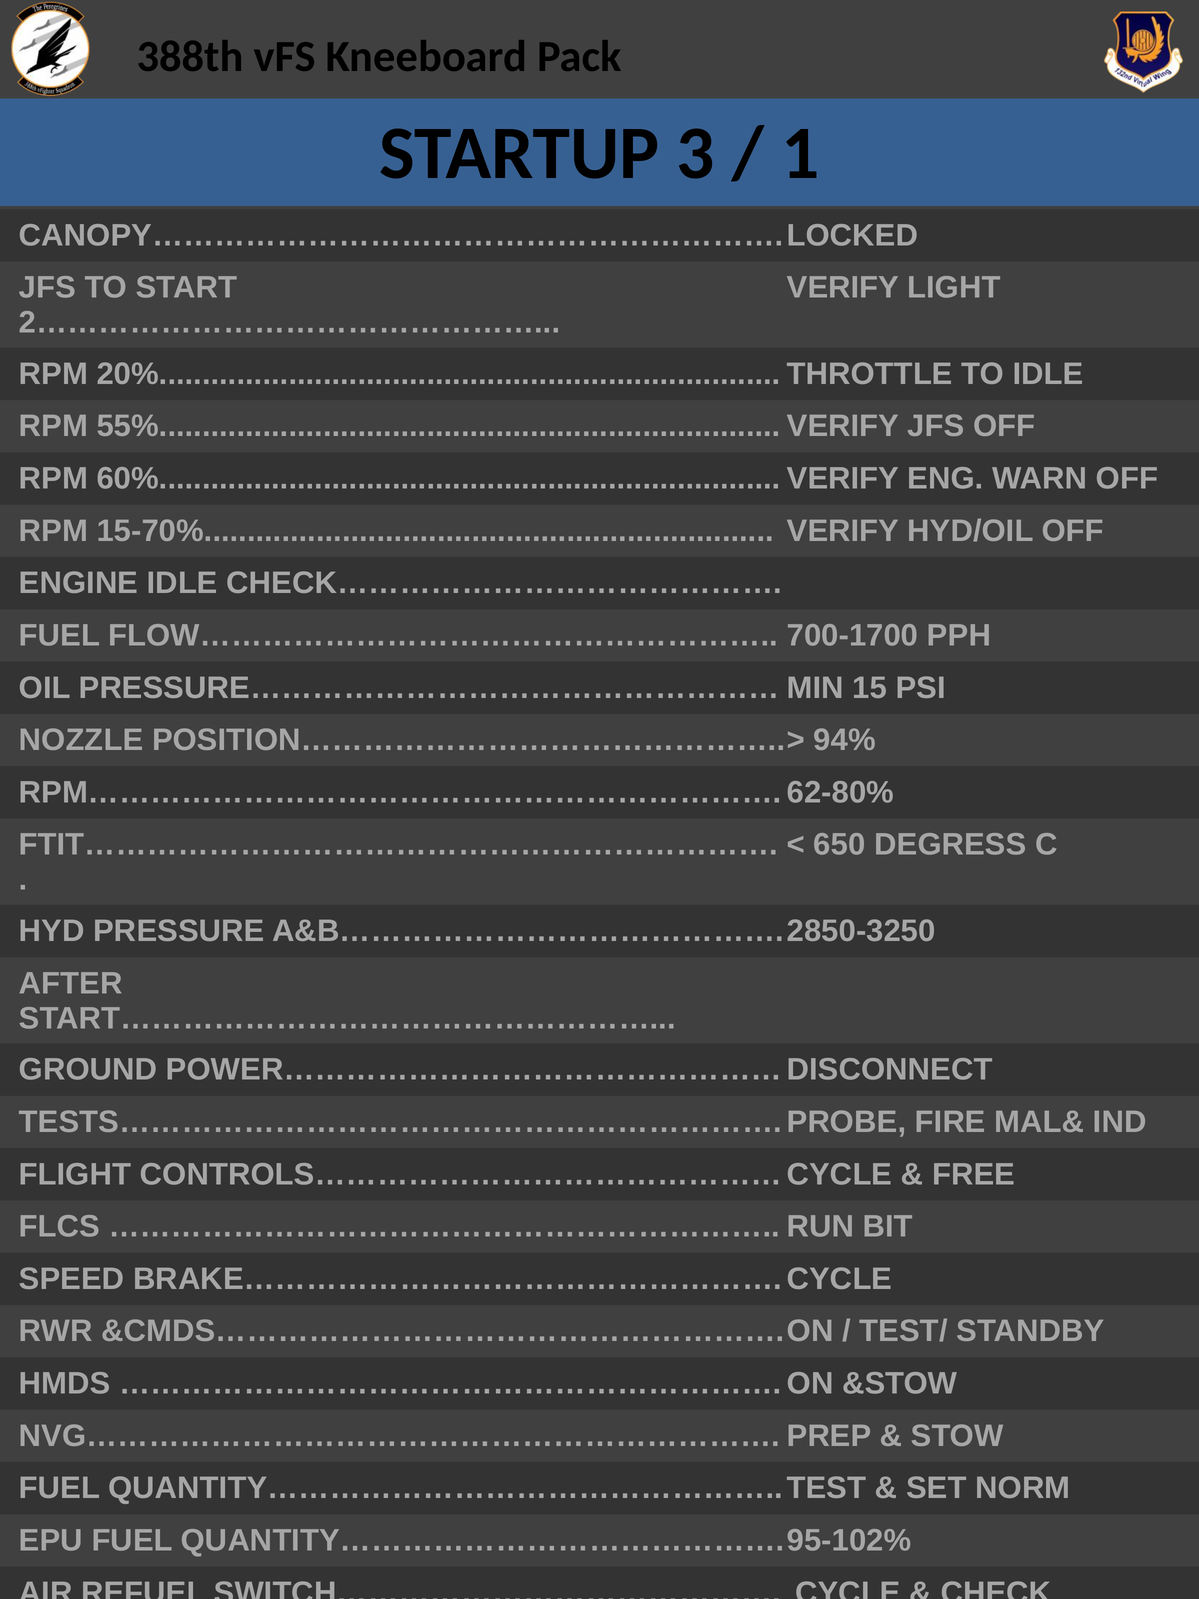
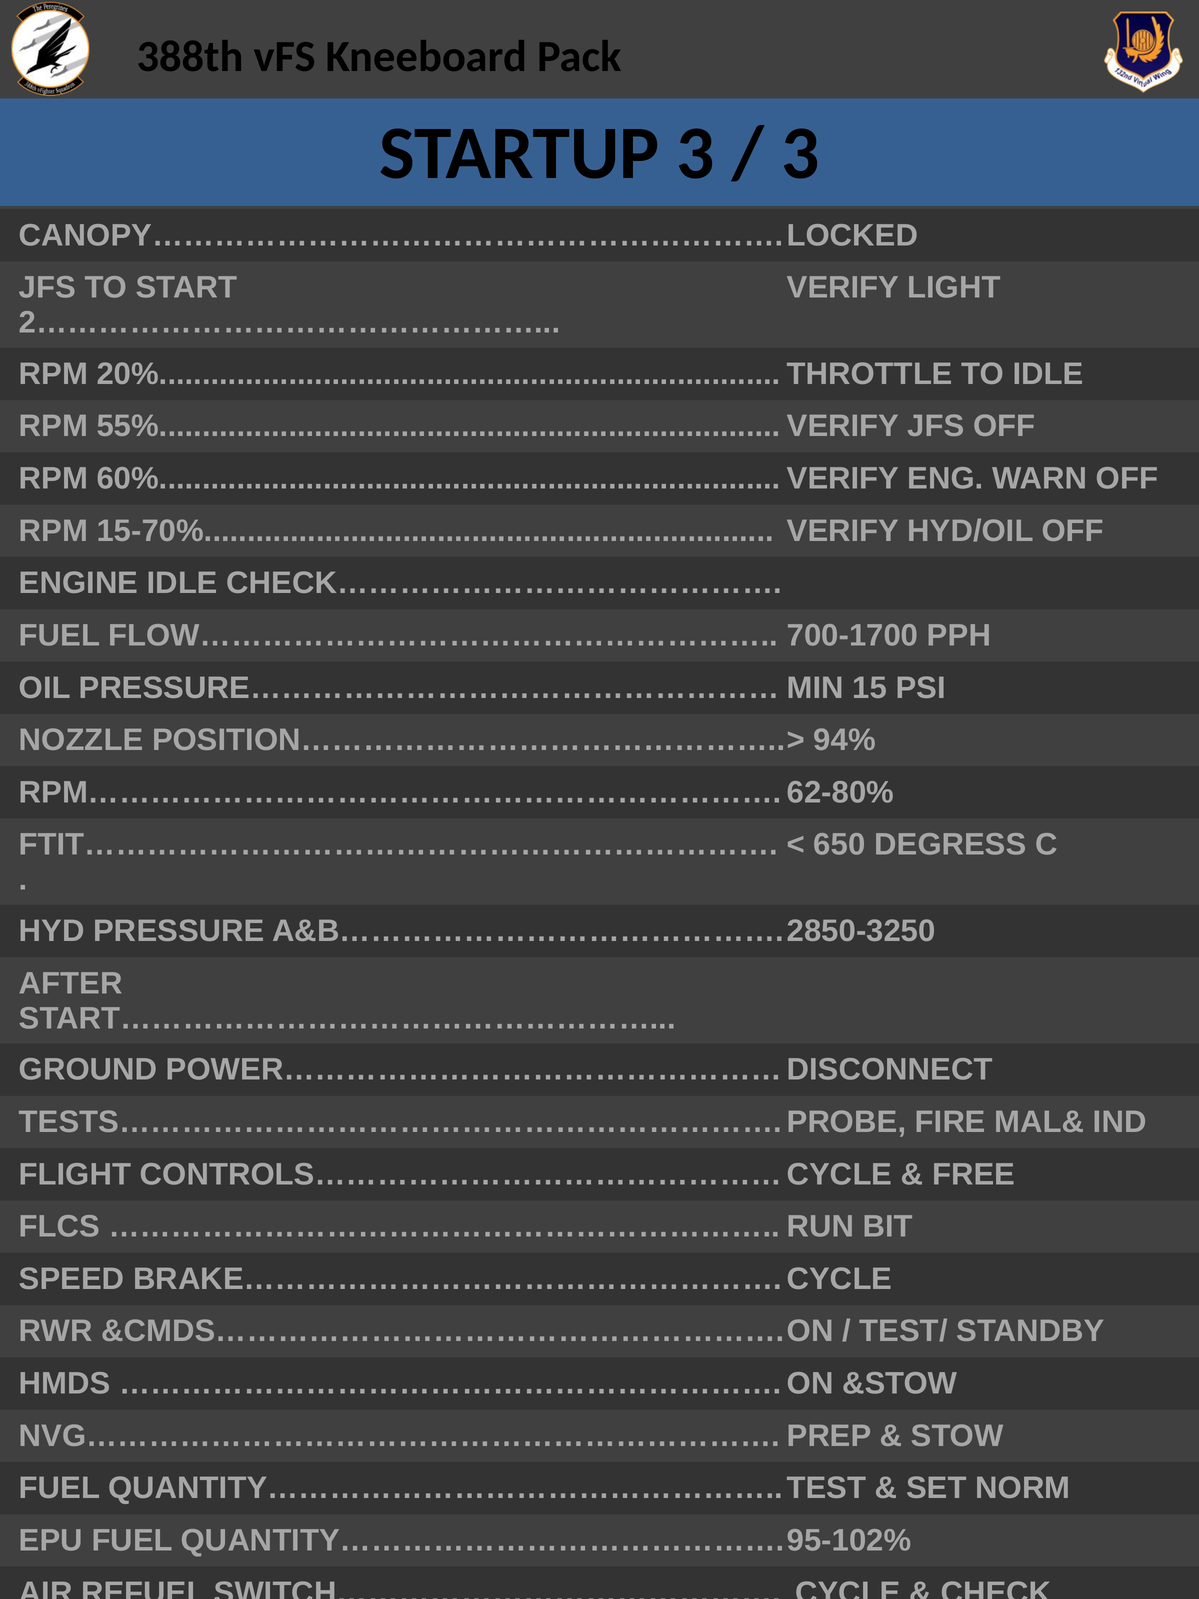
1: 1 -> 3 (800, 153)
